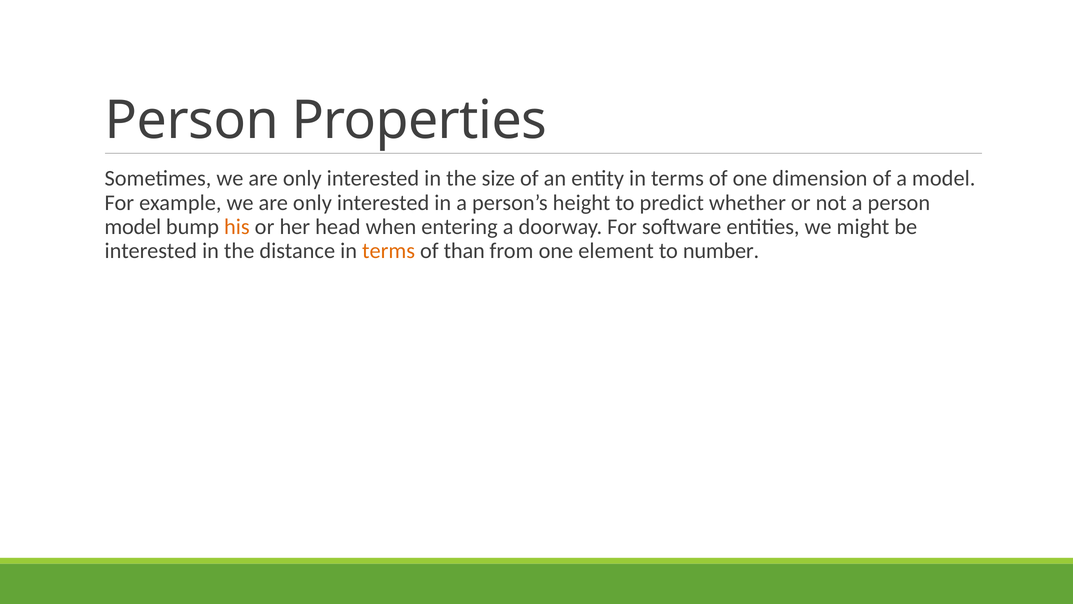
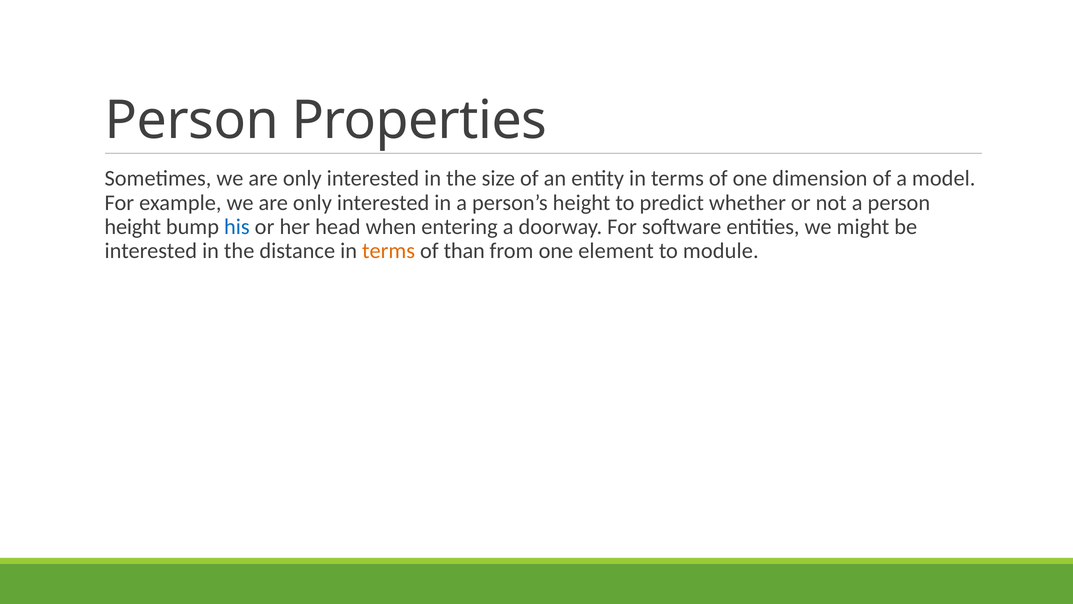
model: model -> height (133, 227)
his colour: orange -> blue (237, 227)
number: number -> module (721, 251)
